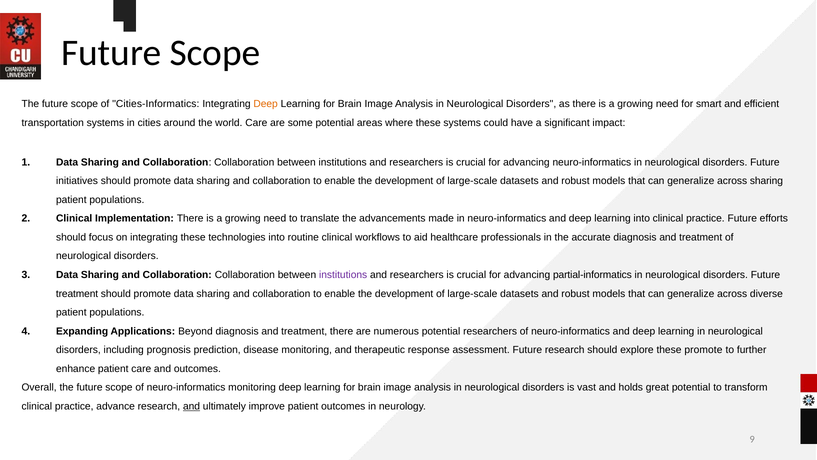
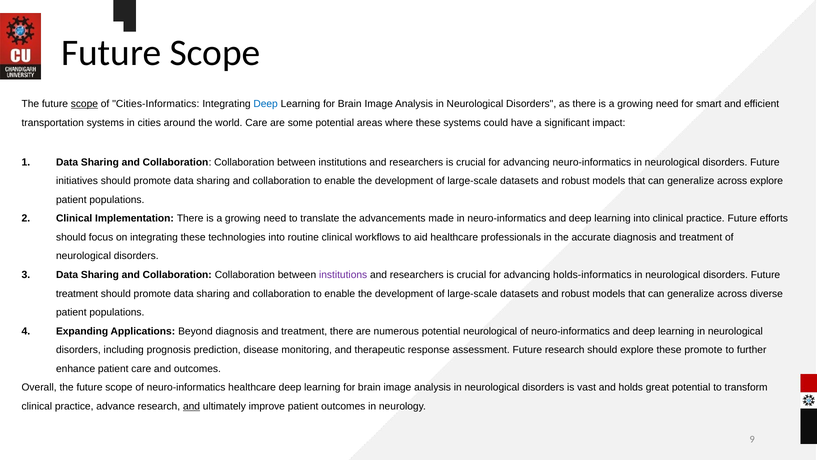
scope underline: none -> present (84, 104)
Deep colour: orange -> blue (266, 104)
across sharing: sharing -> explore (766, 181)
partial-informatics: partial-informatics -> holds-informatics (592, 275)
potential researchers: researchers -> neurological (490, 331)
neuro-informatics monitoring: monitoring -> healthcare (252, 387)
